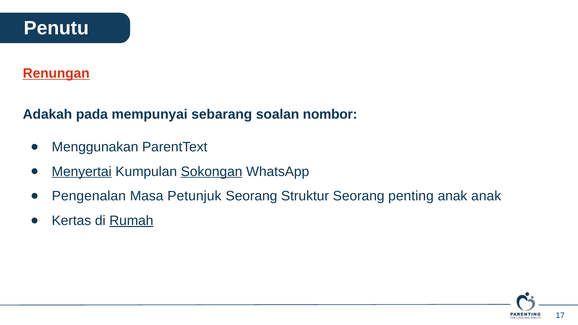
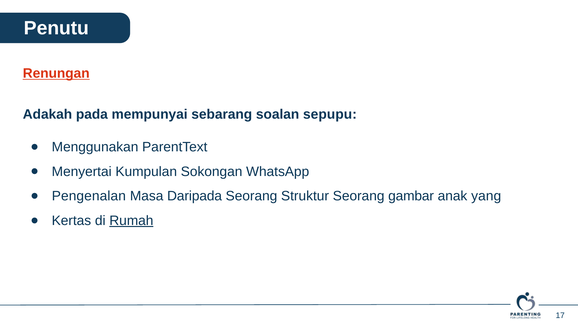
nombor: nombor -> sepupu (330, 114)
Menyertai underline: present -> none (82, 172)
Sokongan underline: present -> none (212, 172)
Petunjuk: Petunjuk -> Daripada (195, 196)
penting: penting -> gambar (411, 196)
anak anak: anak -> yang (486, 196)
